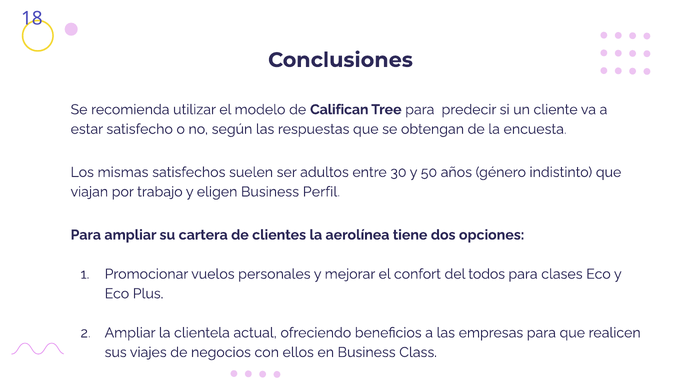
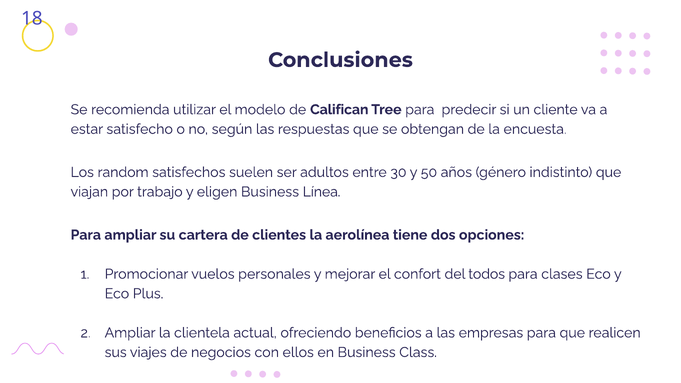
mismas: mismas -> random (123, 172)
Perfil: Perfil -> Línea (322, 192)
